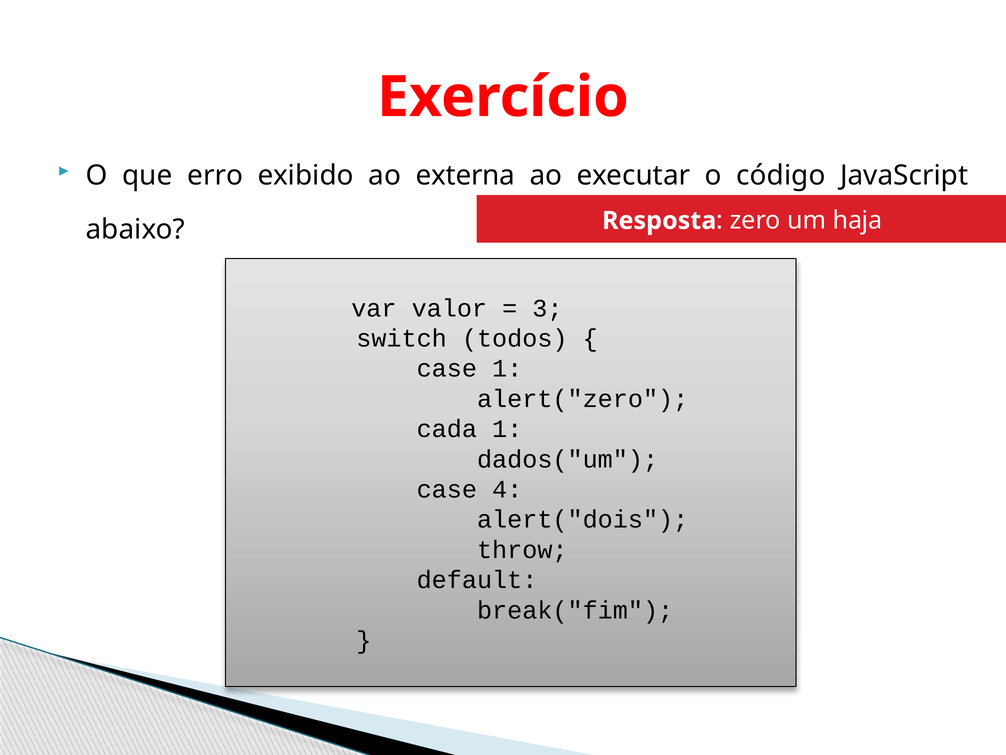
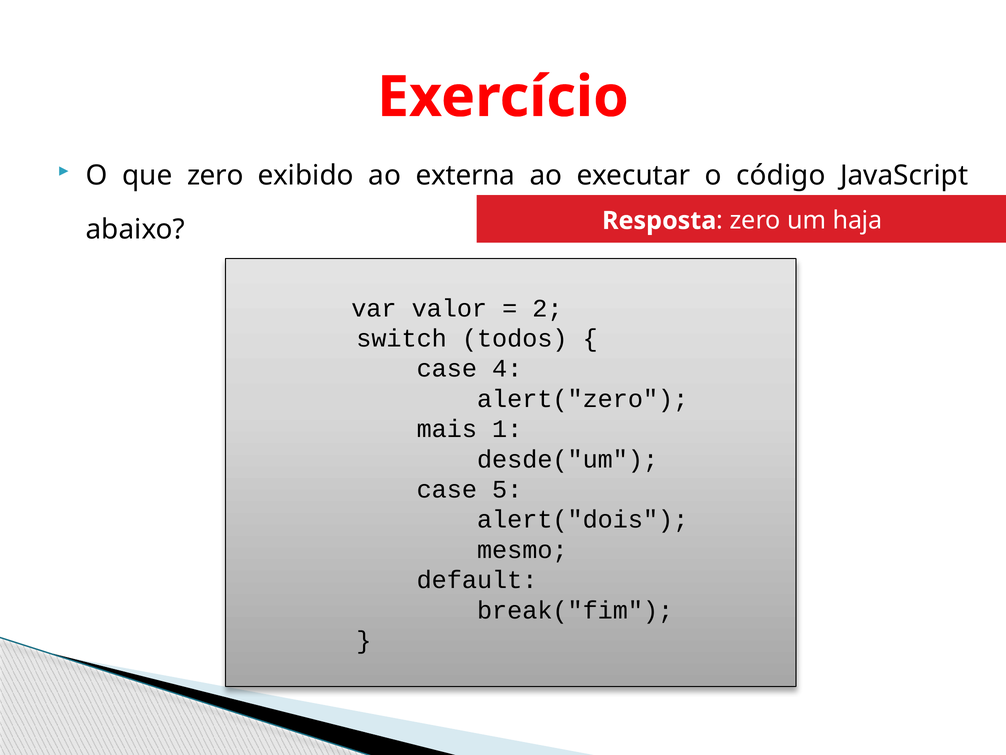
que erro: erro -> zero (215, 175)
3: 3 -> 2 (547, 308)
case 1: 1 -> 4 (507, 368)
cada: cada -> mais (447, 429)
dados("um: dados("um -> desde("um (568, 459)
4: 4 -> 5 (507, 489)
throw: throw -> mesmo (522, 550)
